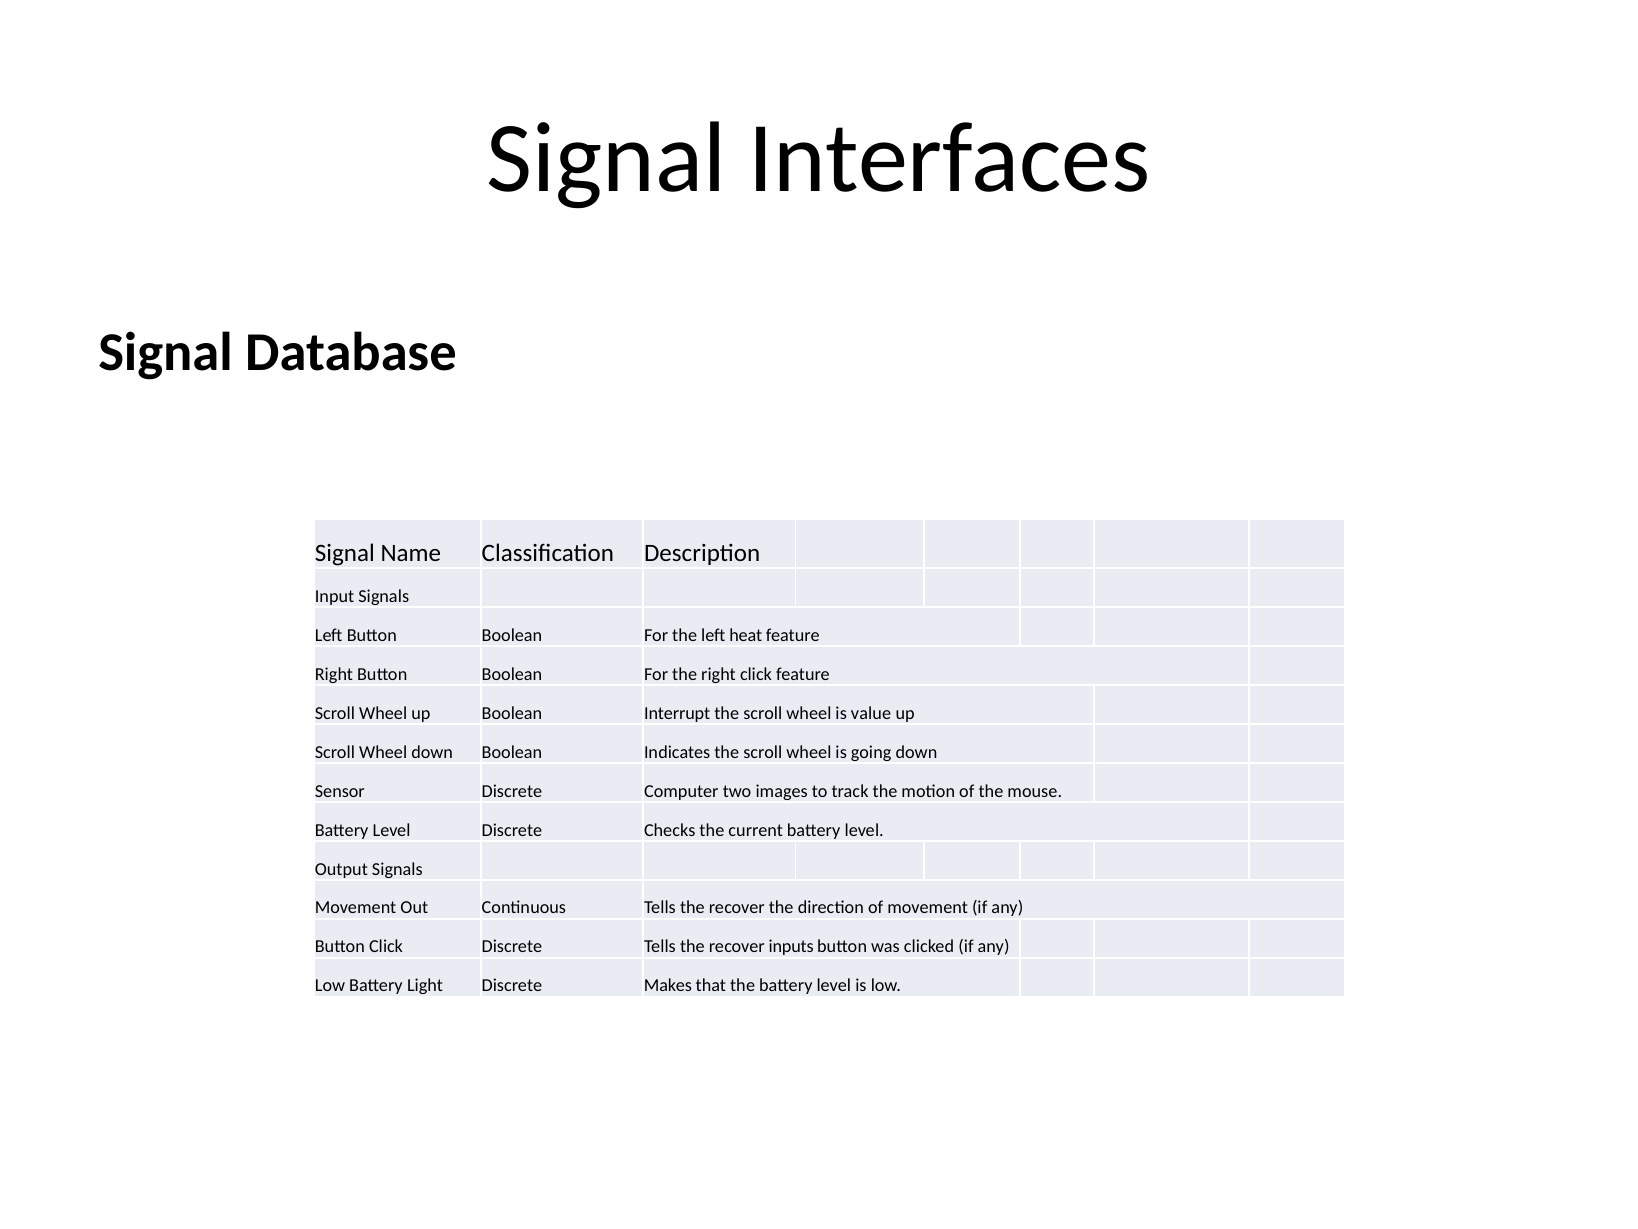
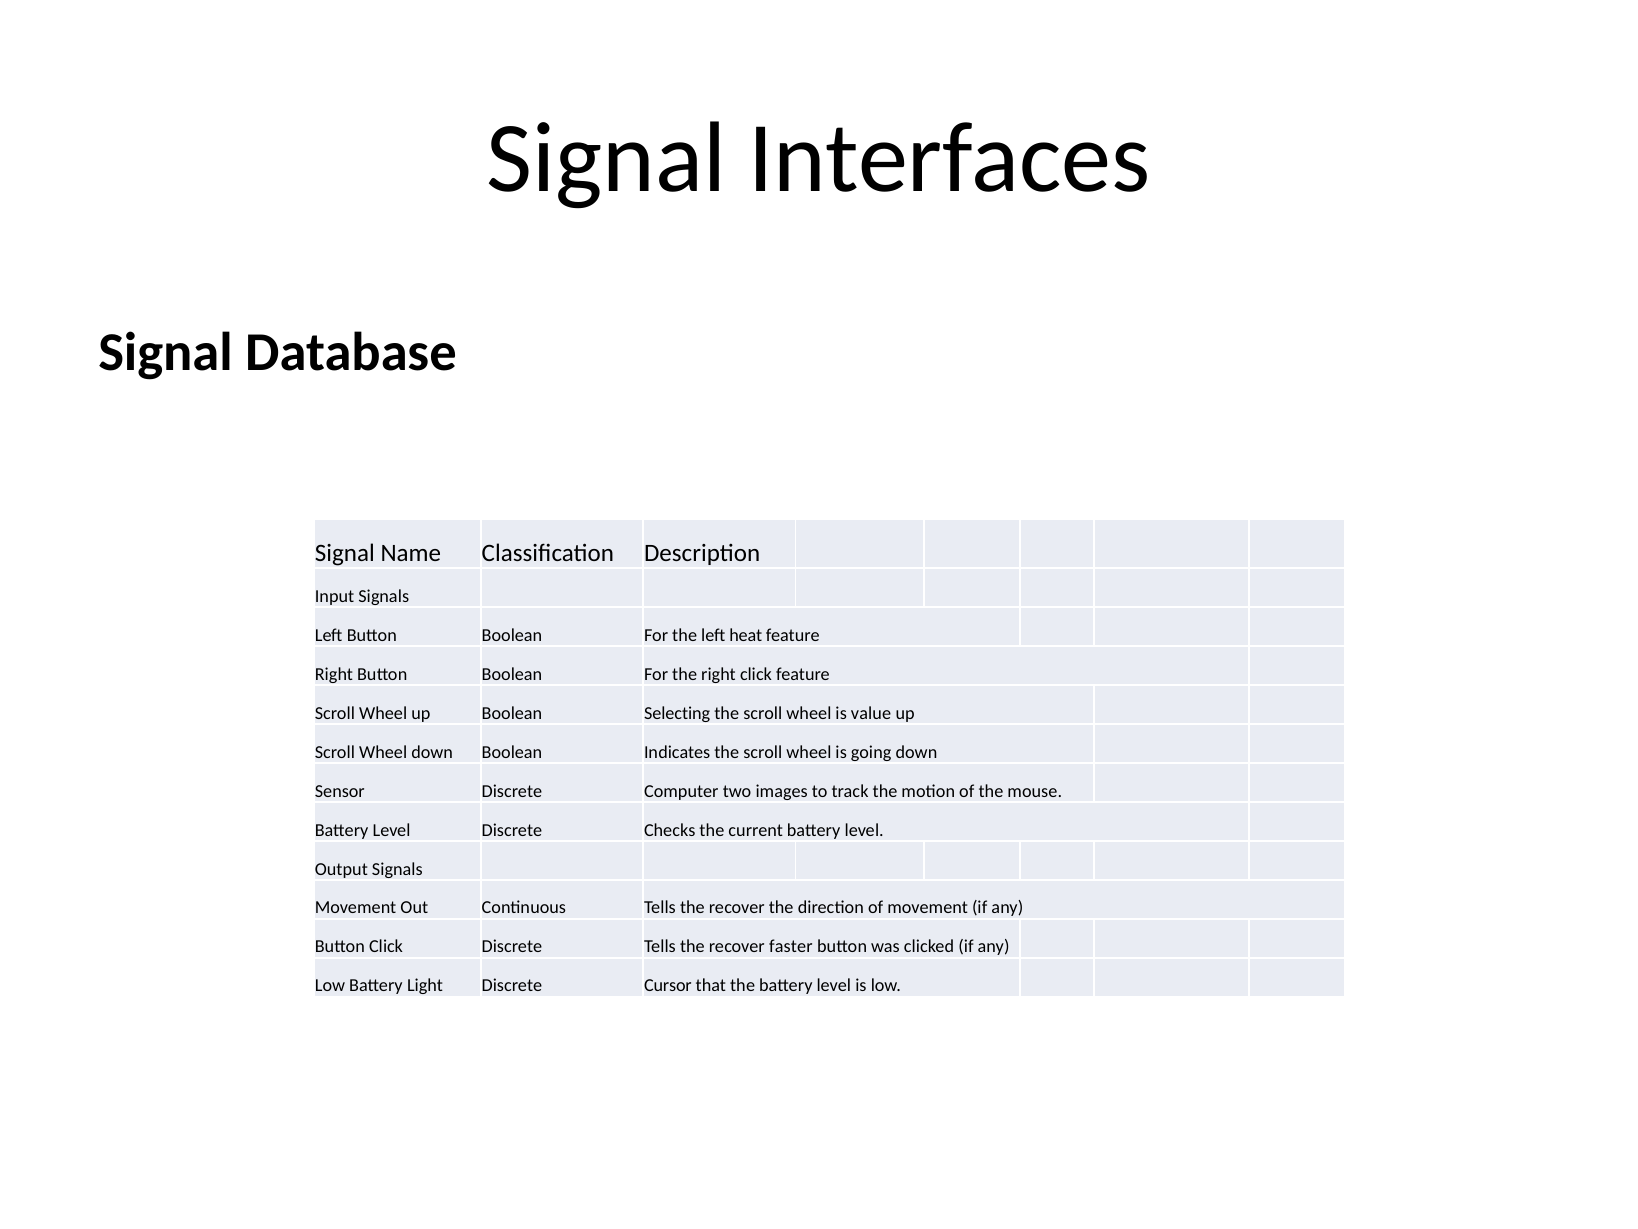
Interrupt: Interrupt -> Selecting (677, 713)
inputs: inputs -> faster (791, 947)
Makes: Makes -> Cursor (668, 986)
